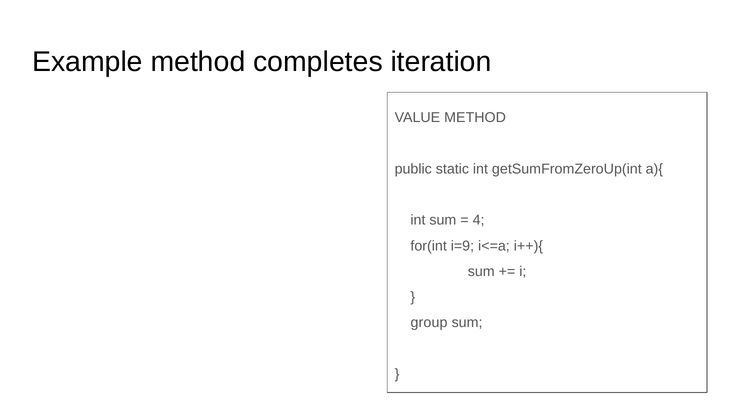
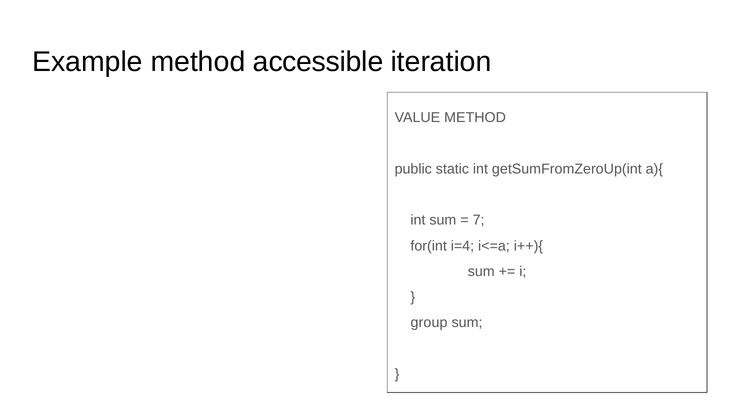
completes: completes -> accessible (318, 62)
4: 4 -> 7 (479, 220)
i=9: i=9 -> i=4 (462, 246)
